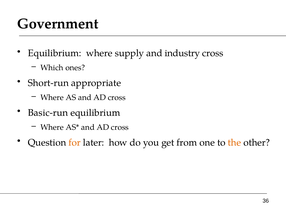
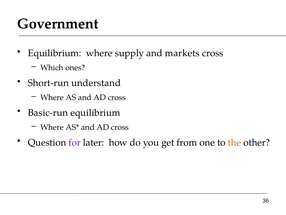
industry: industry -> markets (182, 53)
appropriate: appropriate -> understand (96, 83)
for colour: orange -> purple (75, 142)
